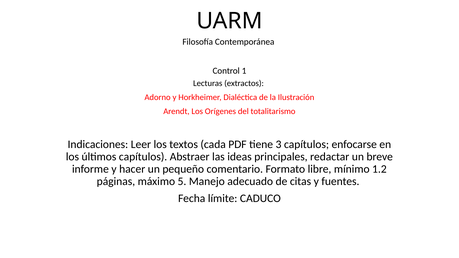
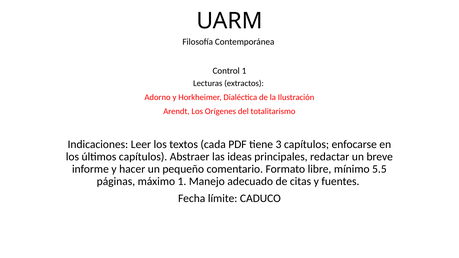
1.2: 1.2 -> 5.5 (379, 169)
máximo 5: 5 -> 1 (182, 182)
